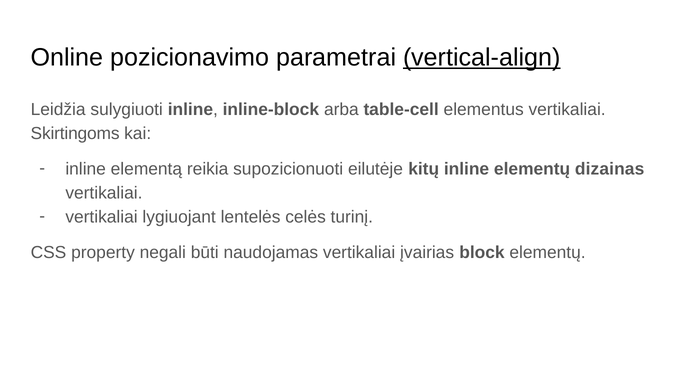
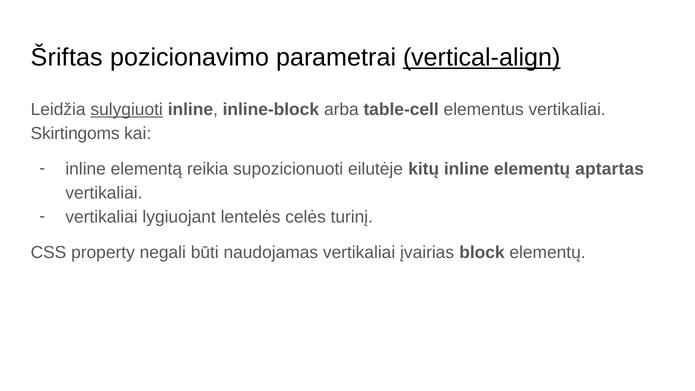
Online: Online -> Šriftas (67, 58)
sulygiuoti underline: none -> present (127, 109)
dizainas: dizainas -> aptartas (610, 169)
